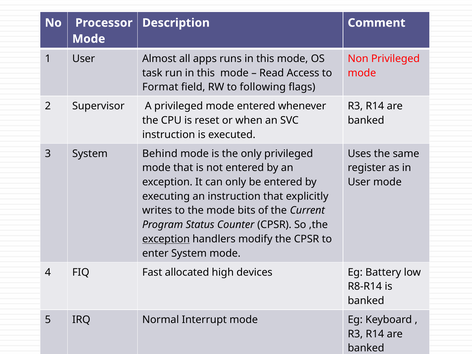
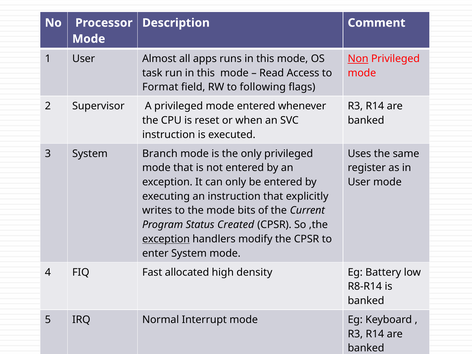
Non underline: none -> present (358, 59)
Behind: Behind -> Branch (160, 154)
Counter: Counter -> Created (236, 225)
devices: devices -> density (254, 272)
